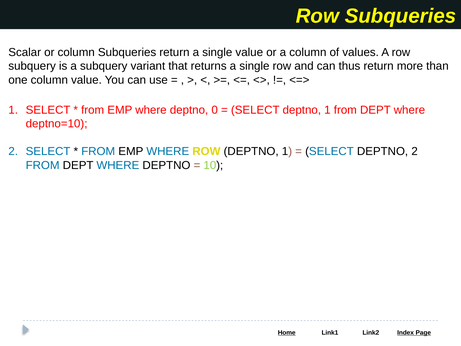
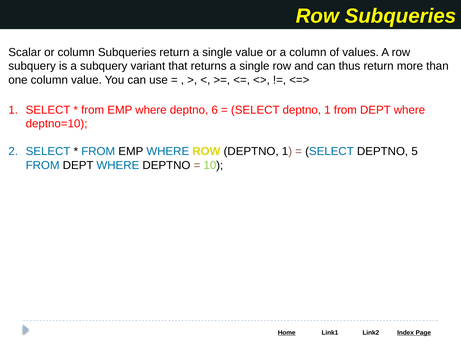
0: 0 -> 6 (215, 110)
DEPTNO 2: 2 -> 5 (415, 151)
